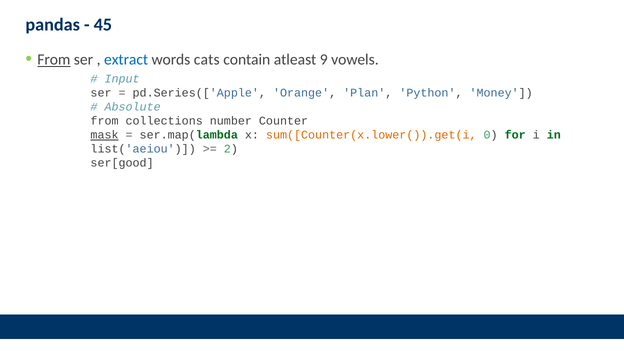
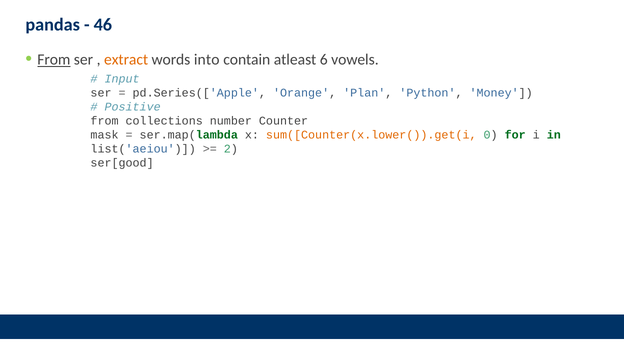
45: 45 -> 46 (103, 25)
extract colour: blue -> orange (126, 60)
cats: cats -> into (207, 60)
9: 9 -> 6 (324, 60)
Absolute: Absolute -> Positive (133, 107)
mask underline: present -> none (105, 135)
